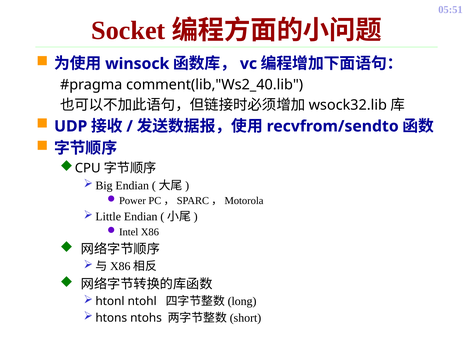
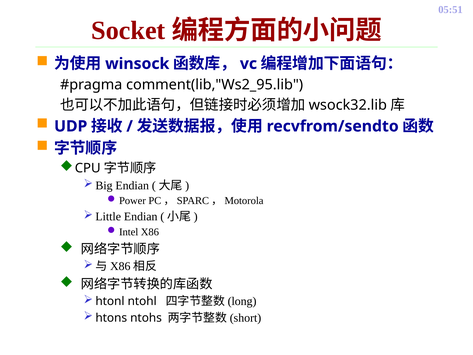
comment(lib,"Ws2_40.lib: comment(lib,"Ws2_40.lib -> comment(lib,"Ws2_95.lib (215, 85)
